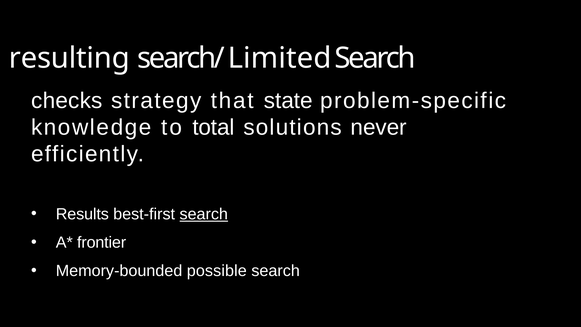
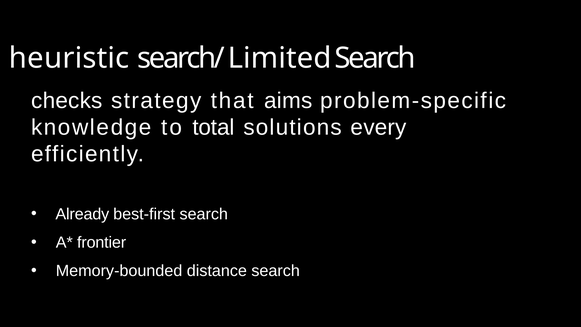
resulting: resulting -> heuristic (69, 58)
state: state -> aims (288, 101)
never: never -> every (379, 127)
Results: Results -> Already (82, 214)
search underline: present -> none (204, 214)
possible: possible -> distance (217, 271)
